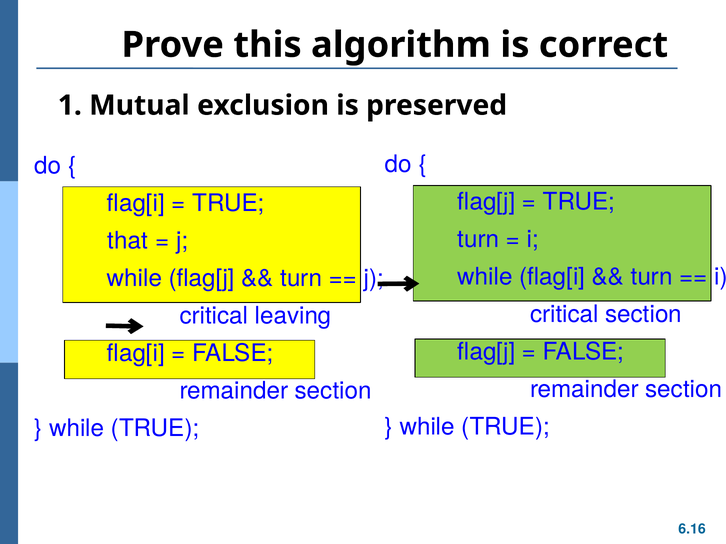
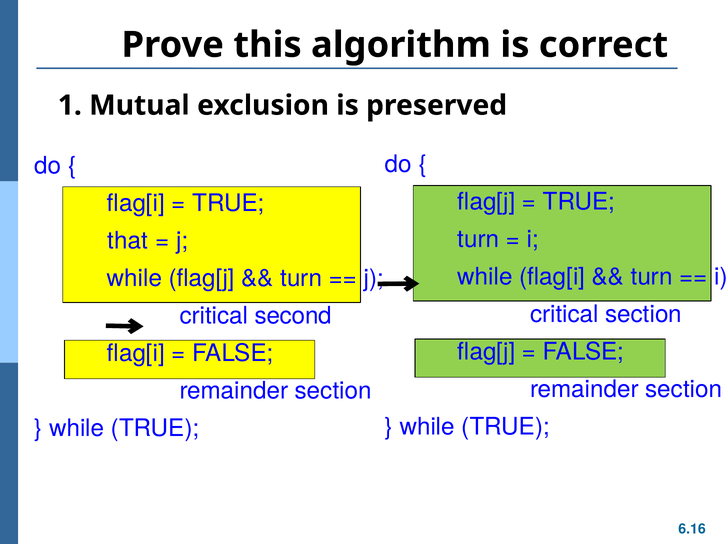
leaving: leaving -> second (293, 316)
